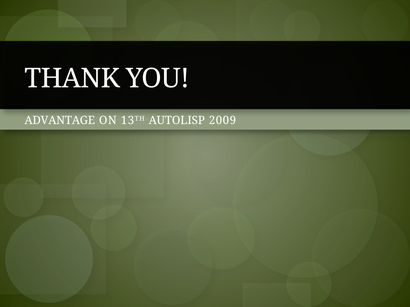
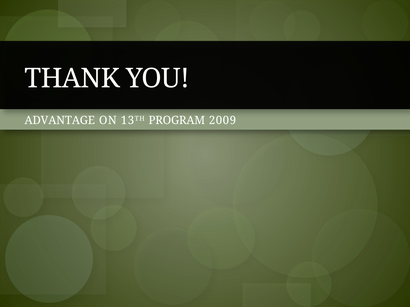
AUTOLISP: AUTOLISP -> PROGRAM (177, 121)
